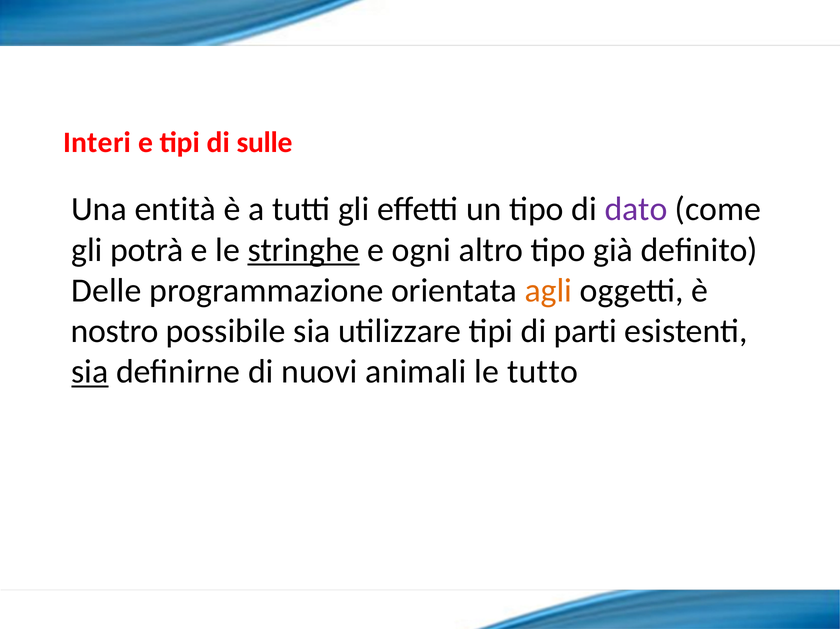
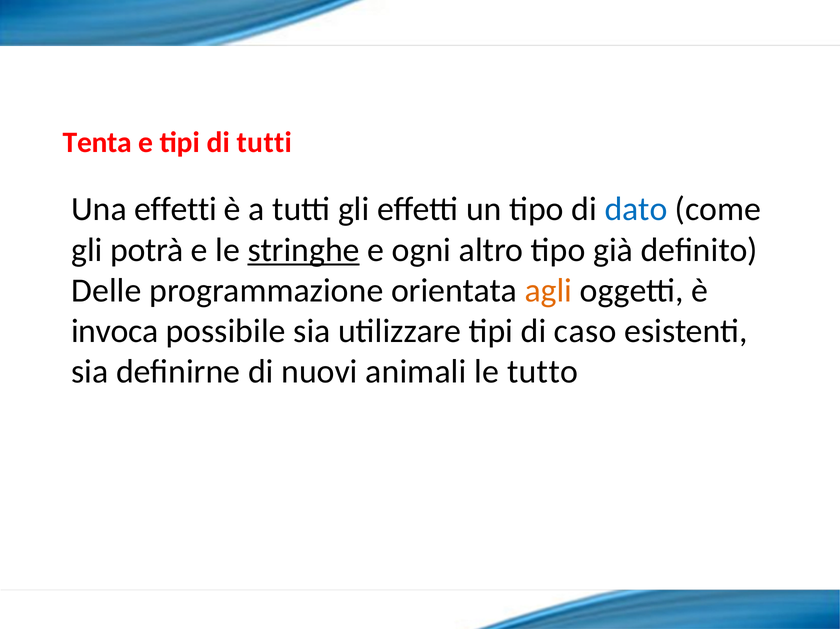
Interi: Interi -> Tenta (97, 143)
di sulle: sulle -> tutti (264, 143)
Una entità: entità -> effetti (176, 209)
dato colour: purple -> blue (636, 209)
nostro: nostro -> invoca (115, 331)
parti: parti -> caso (585, 331)
sia underline: present -> none (90, 372)
